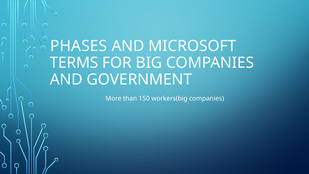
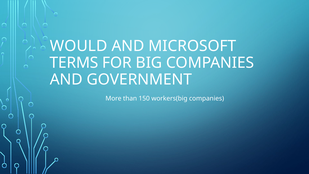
PHASES: PHASES -> WOULD (79, 46)
